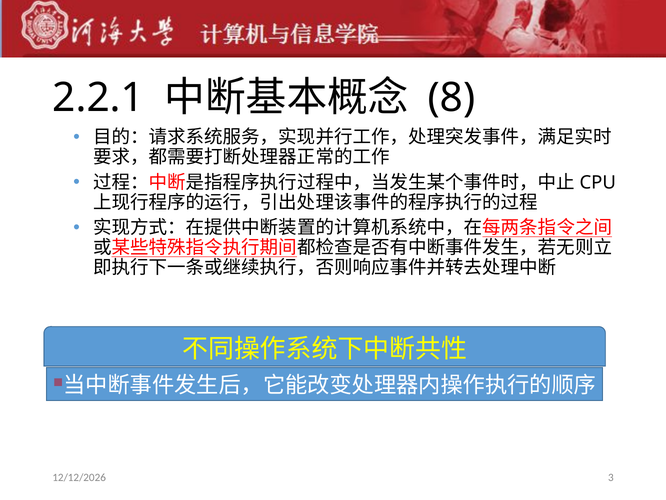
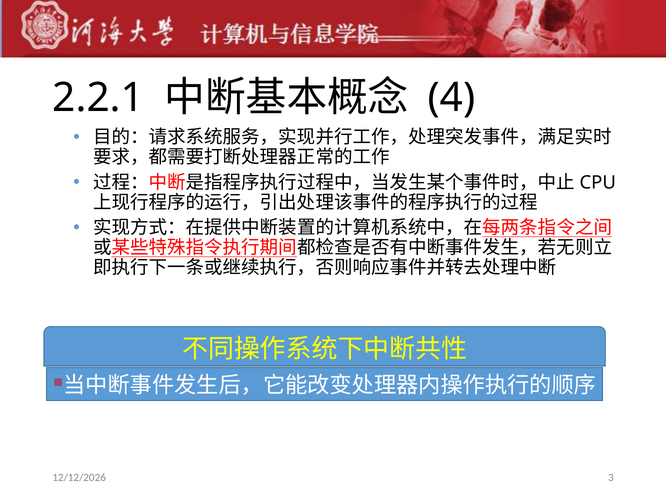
8: 8 -> 4 (452, 98)
